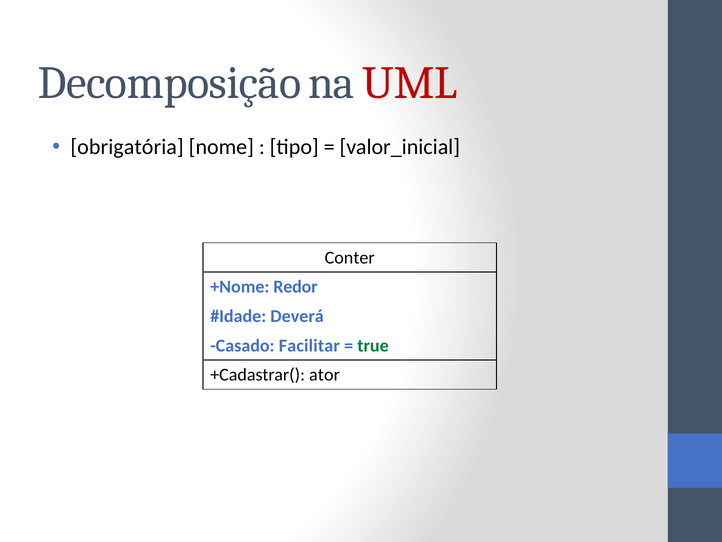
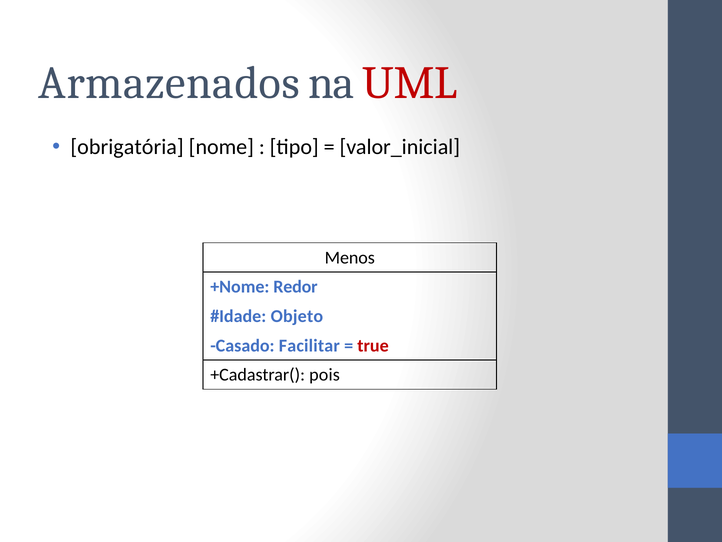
Decomposição: Decomposição -> Armazenados (169, 83)
Conter: Conter -> Menos (350, 257)
Deverá: Deverá -> Objeto (297, 316)
true colour: green -> red (373, 345)
ator: ator -> pois (325, 375)
